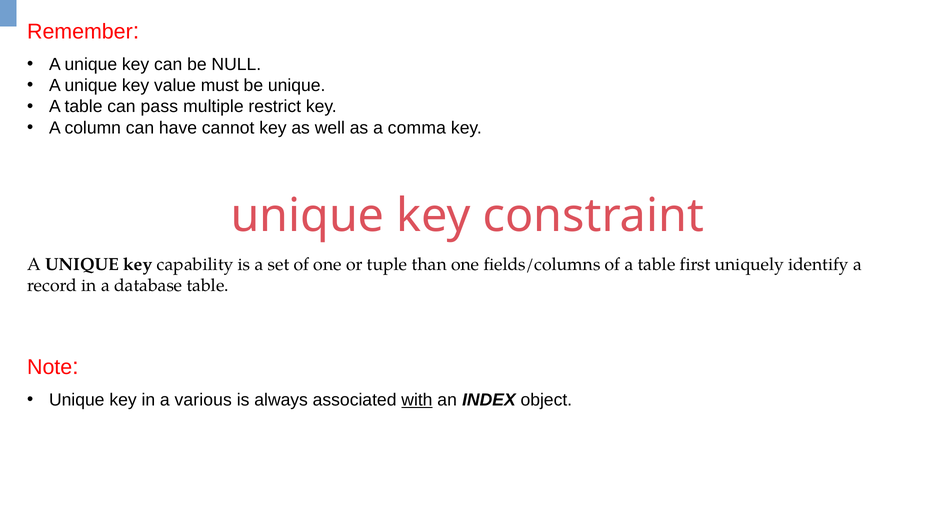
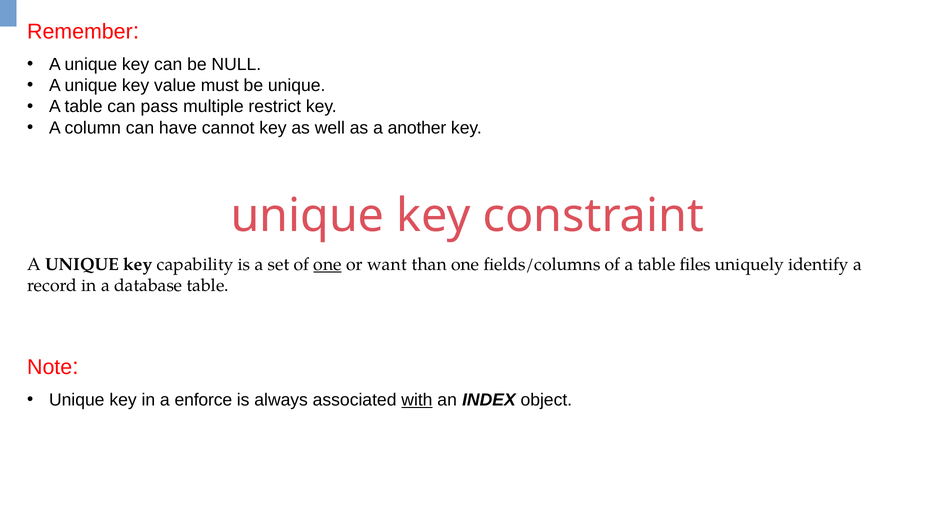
comma: comma -> another (417, 128)
one underline: none -> present (328, 264)
tuple: tuple -> want (387, 264)
first: first -> files (695, 264)
various: various -> enforce (203, 400)
